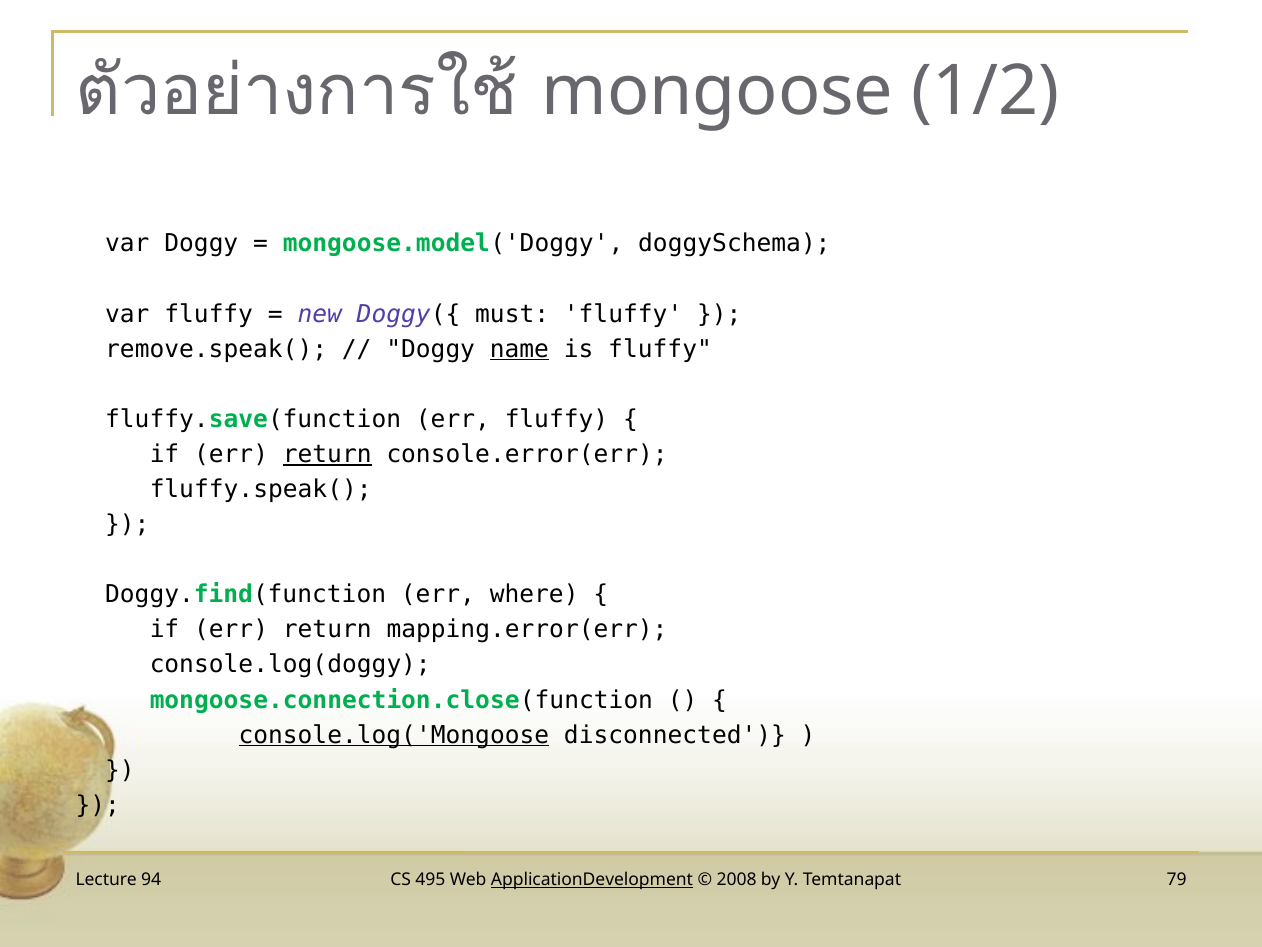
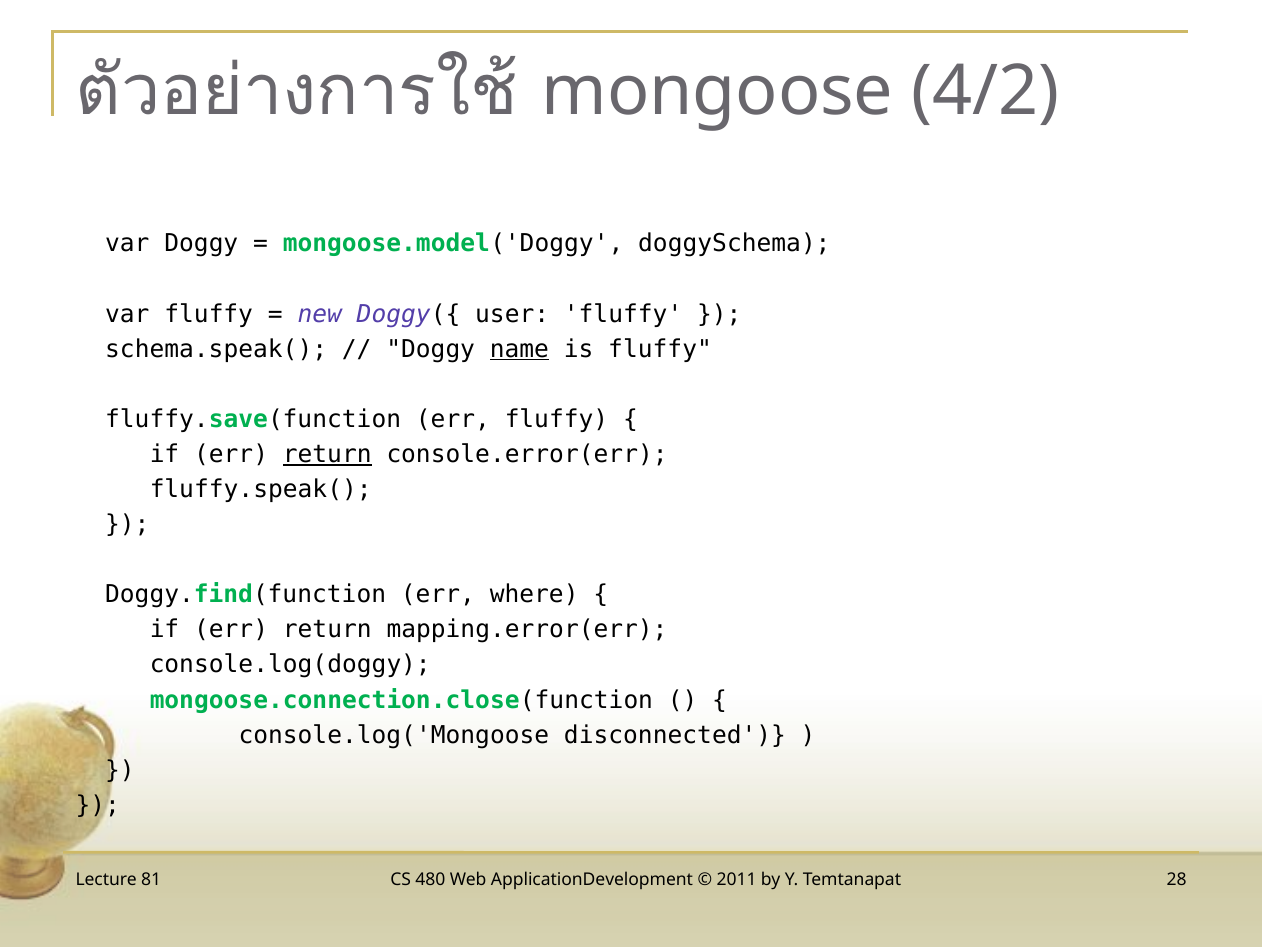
1/2: 1/2 -> 4/2 (986, 92)
must: must -> user (512, 314)
remove.speak(: remove.speak( -> schema.speak( (216, 349)
console.log('Mongoose underline: present -> none (394, 735)
94: 94 -> 81 (151, 880)
495: 495 -> 480 (430, 880)
ApplicationDevelopment underline: present -> none (592, 880)
2008: 2008 -> 2011 (737, 880)
79: 79 -> 28 (1177, 880)
